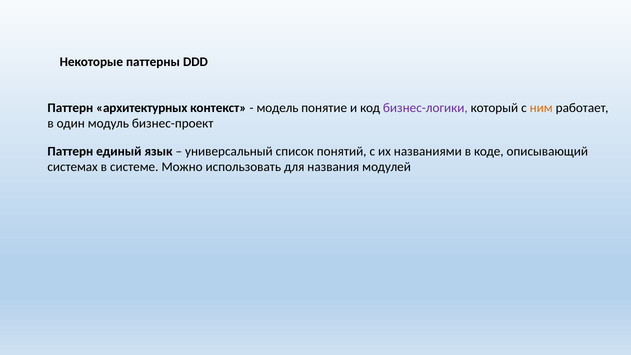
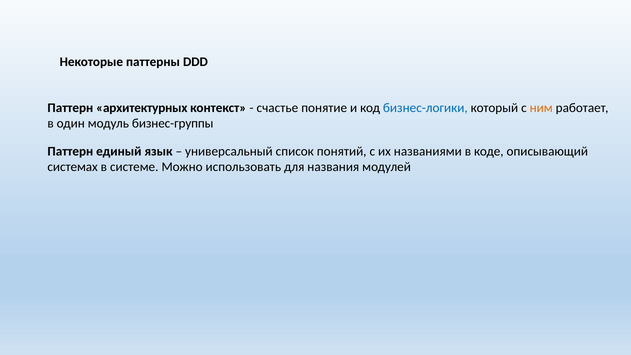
модель: модель -> счастье (277, 108)
бизнес-логики colour: purple -> blue (425, 108)
бизнес-проект: бизнес-проект -> бизнес-группы (173, 124)
